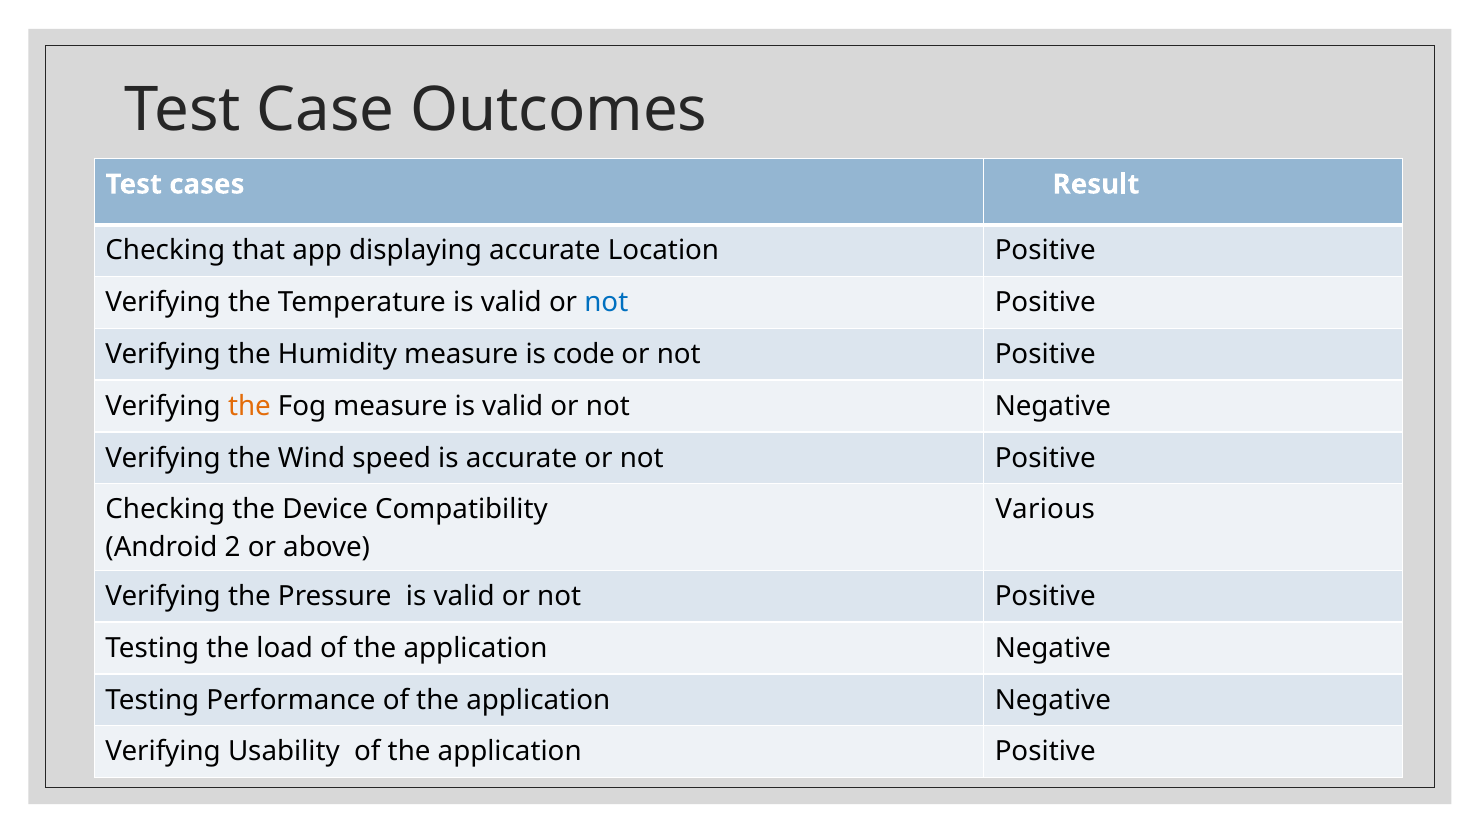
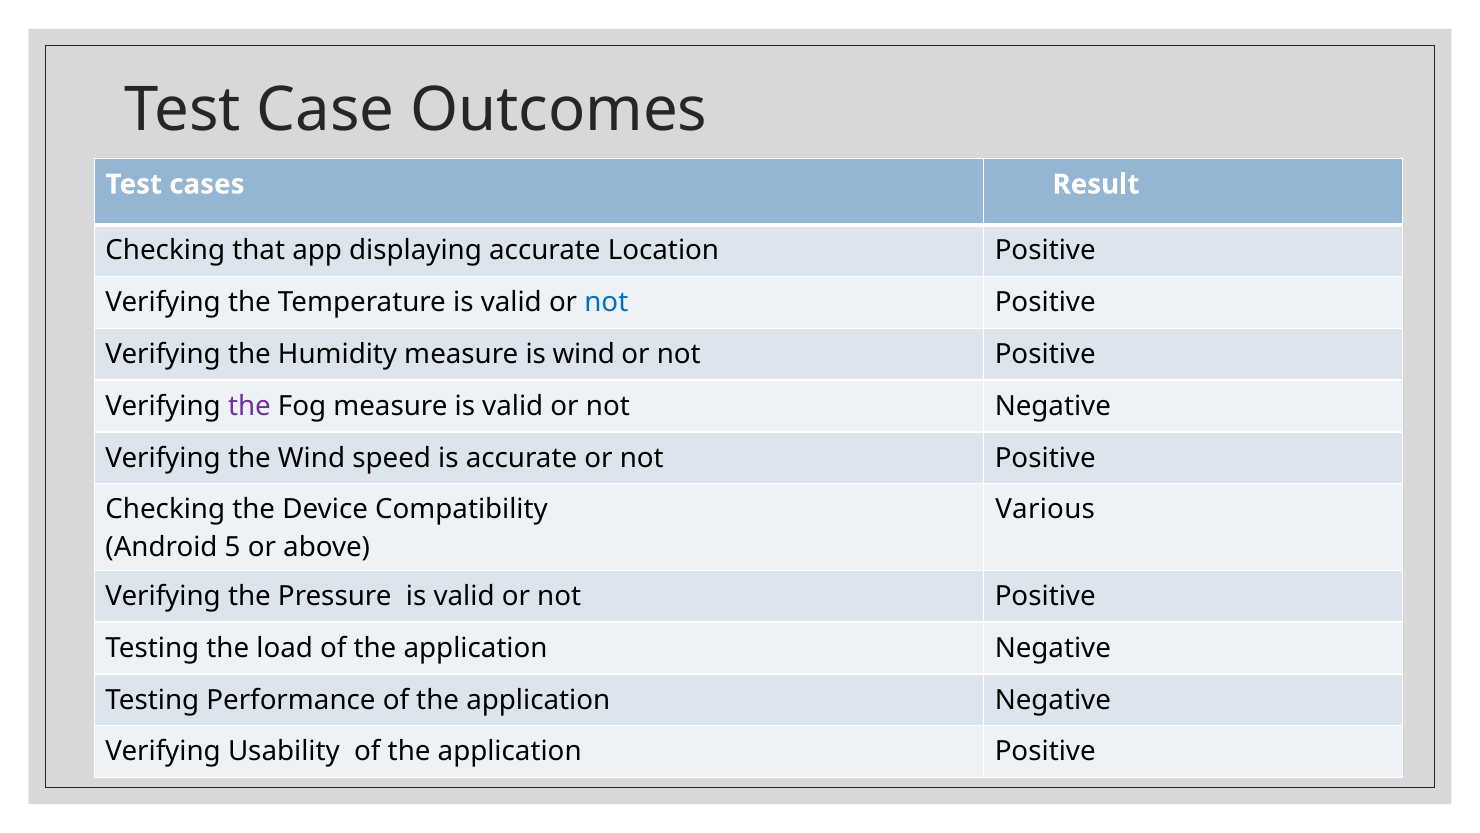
is code: code -> wind (584, 354)
the colour: orange -> purple (249, 406)
2: 2 -> 5 (233, 547)
